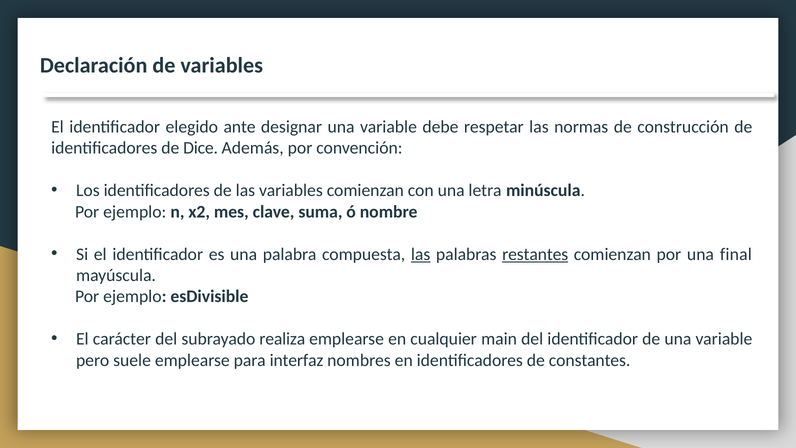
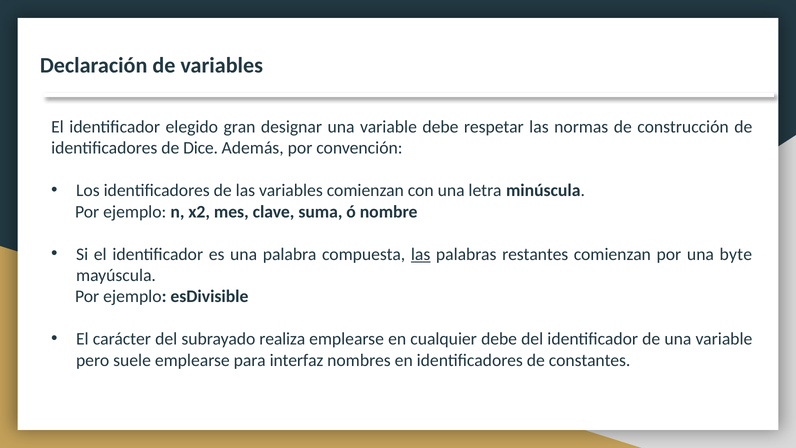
ante: ante -> gran (240, 127)
restantes underline: present -> none (535, 254)
final: final -> byte (736, 254)
cualquier main: main -> debe (499, 339)
